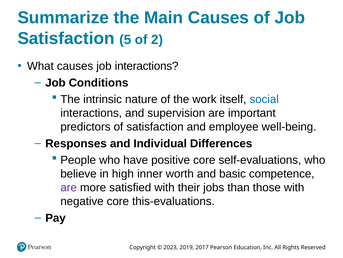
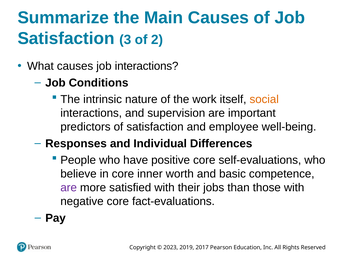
5: 5 -> 3 (125, 40)
social colour: blue -> orange (264, 99)
in high: high -> core (123, 173)
this-evaluations: this-evaluations -> fact-evaluations (173, 201)
